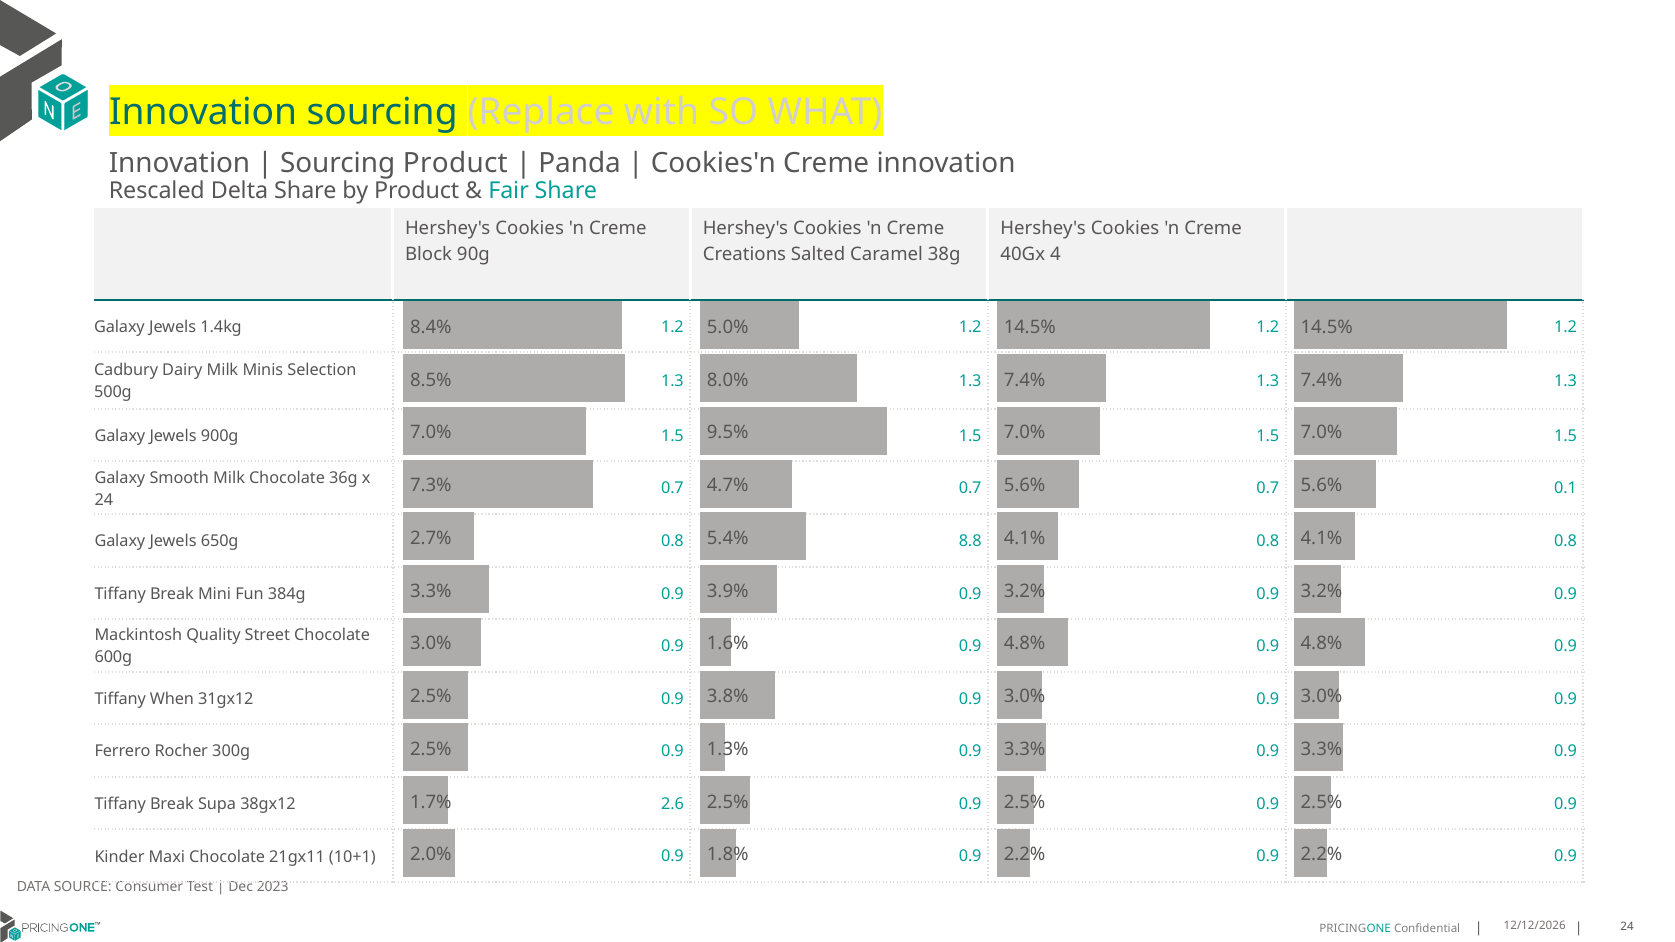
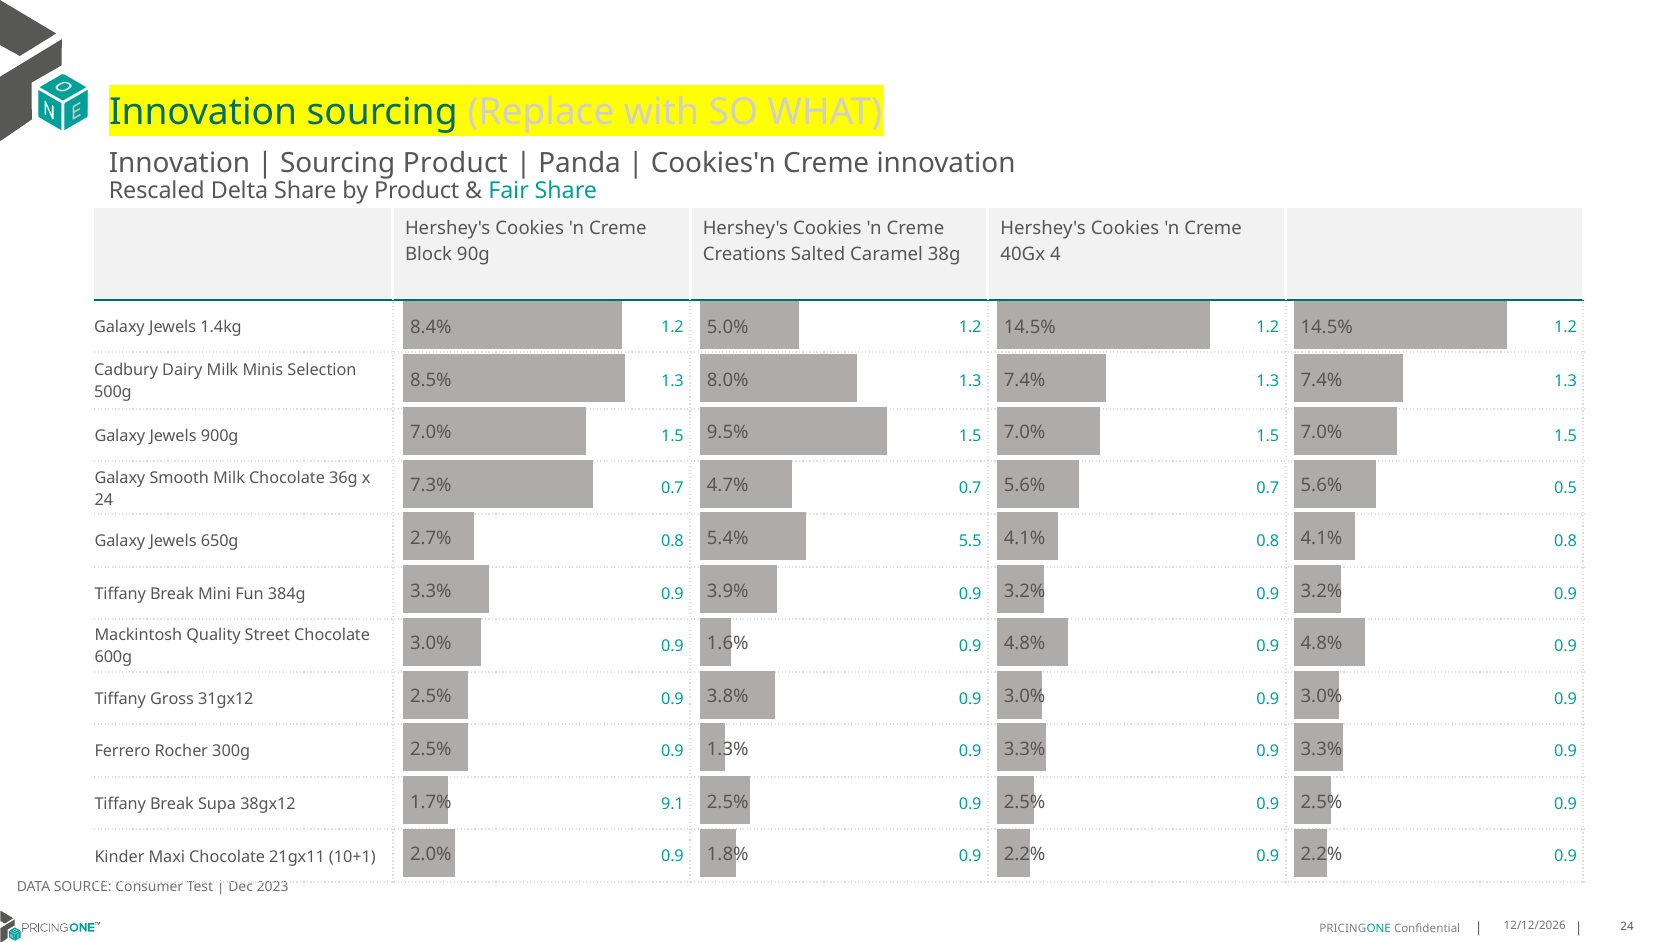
0.1: 0.1 -> 0.5 (1566, 489)
8.8: 8.8 -> 5.5 (970, 541)
When: When -> Gross (172, 699)
2.6: 2.6 -> 9.1 (672, 804)
